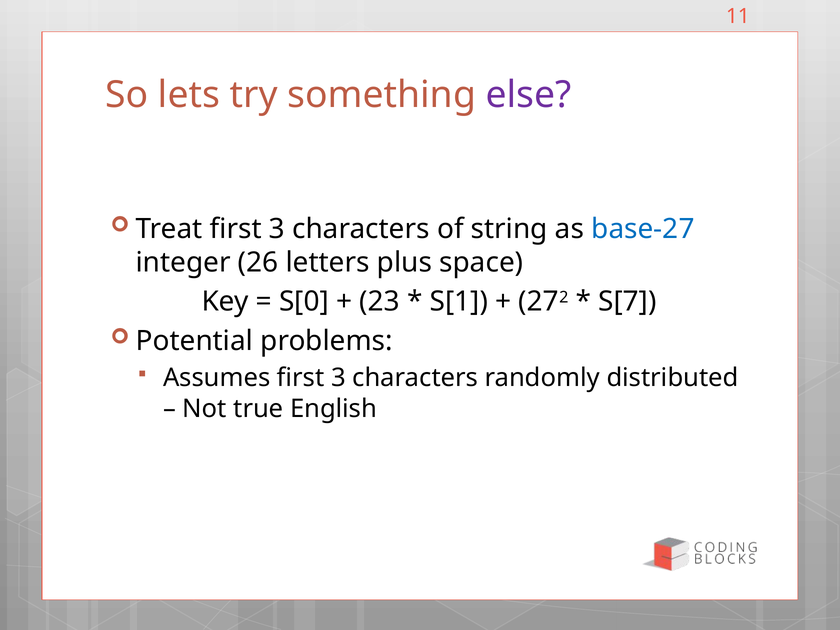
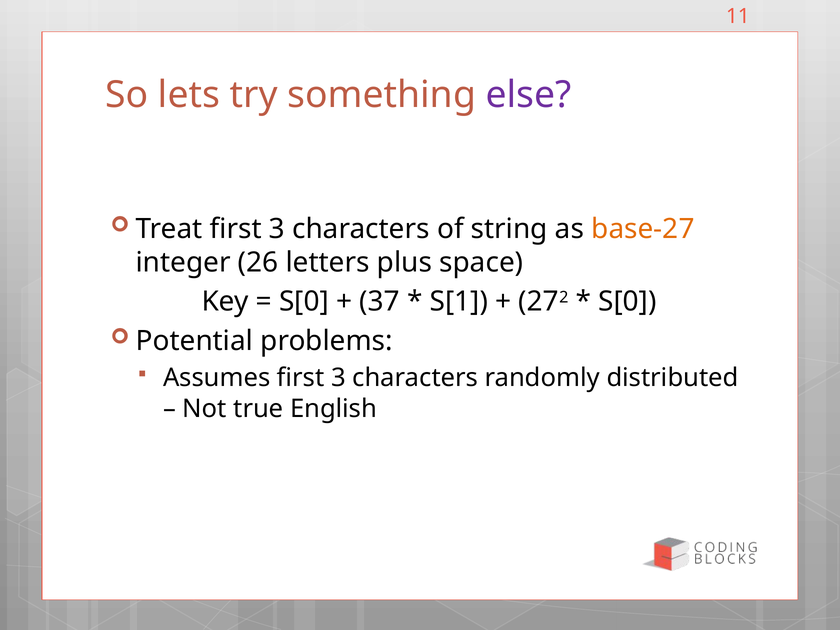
base-27 colour: blue -> orange (643, 229)
23: 23 -> 37 (380, 302)
S[7: S[7 -> S[0 (627, 302)
